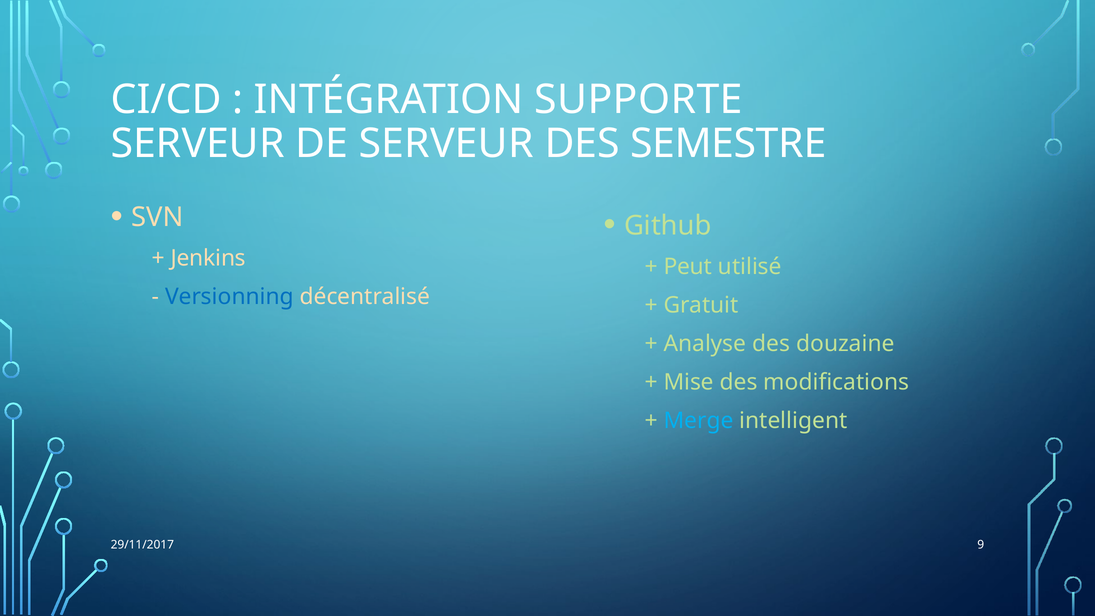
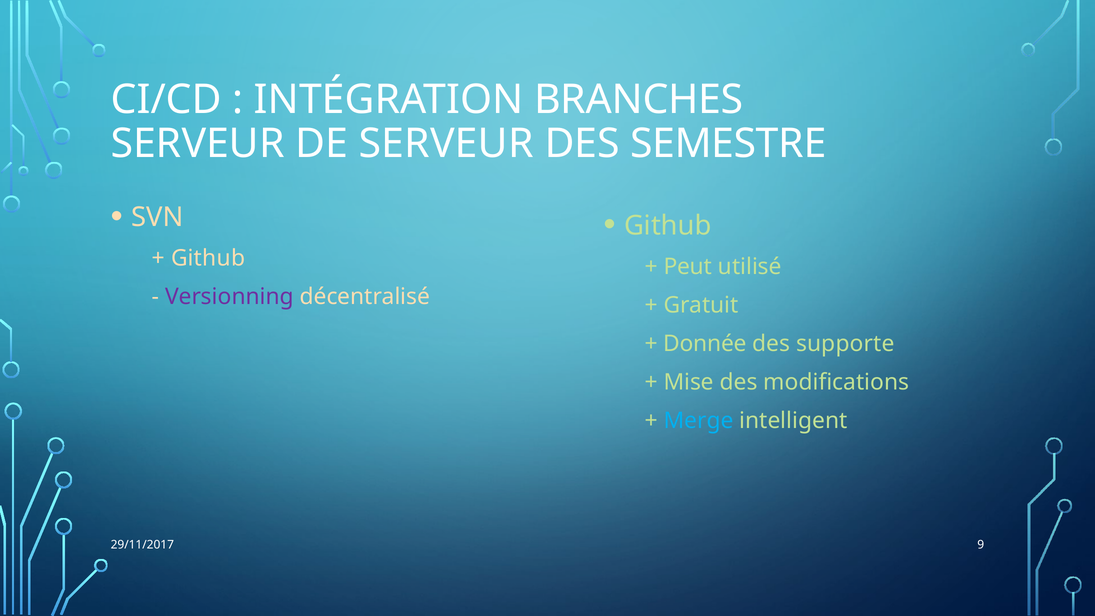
SUPPORTE: SUPPORTE -> BRANCHES (639, 100)
Jenkins: Jenkins -> Github (208, 258)
Versionning colour: blue -> purple (229, 297)
Analyse: Analyse -> Donnée (705, 344)
douzaine: douzaine -> supporte (845, 344)
